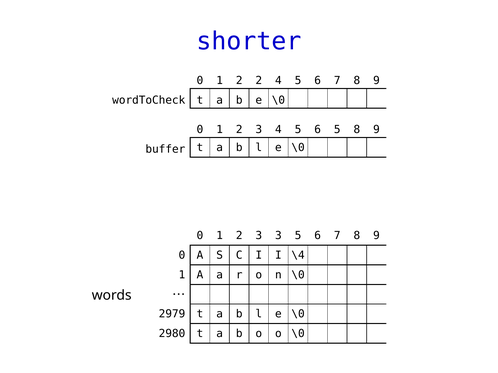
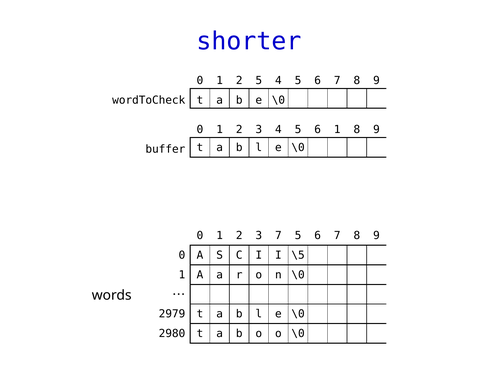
2 2: 2 -> 5 (259, 81)
6 5: 5 -> 1 (337, 130)
3 3: 3 -> 7 (278, 236)
\4: \4 -> \5 (298, 256)
